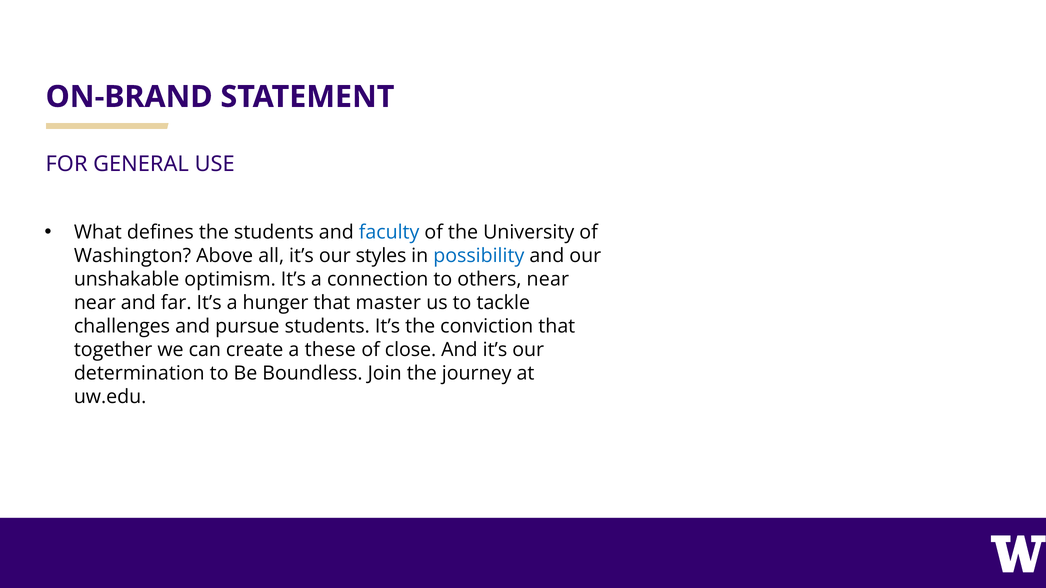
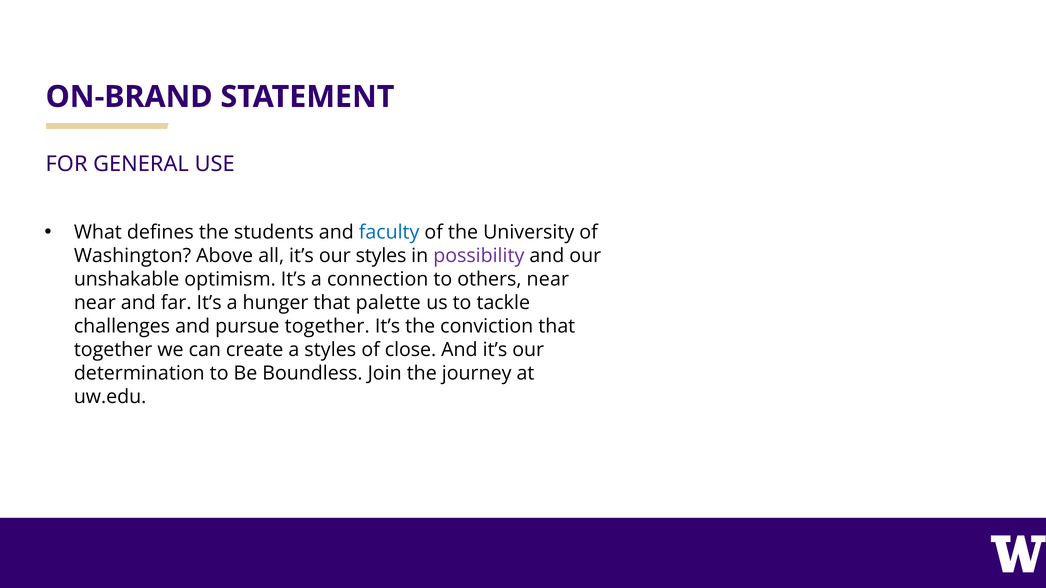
possibility colour: blue -> purple (479, 256)
master: master -> palette (388, 303)
pursue students: students -> together (327, 326)
a these: these -> styles (330, 350)
